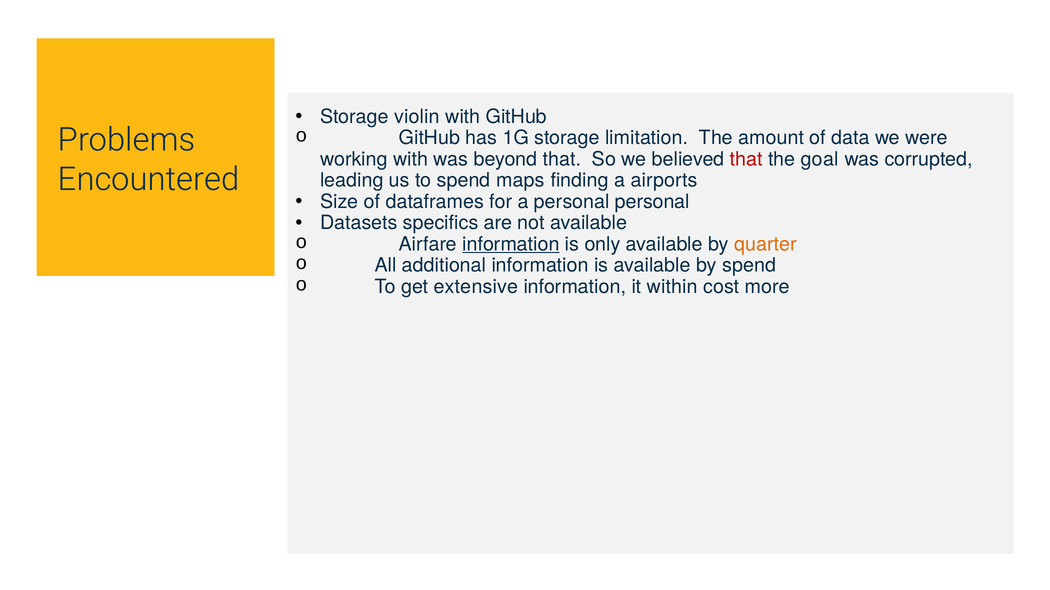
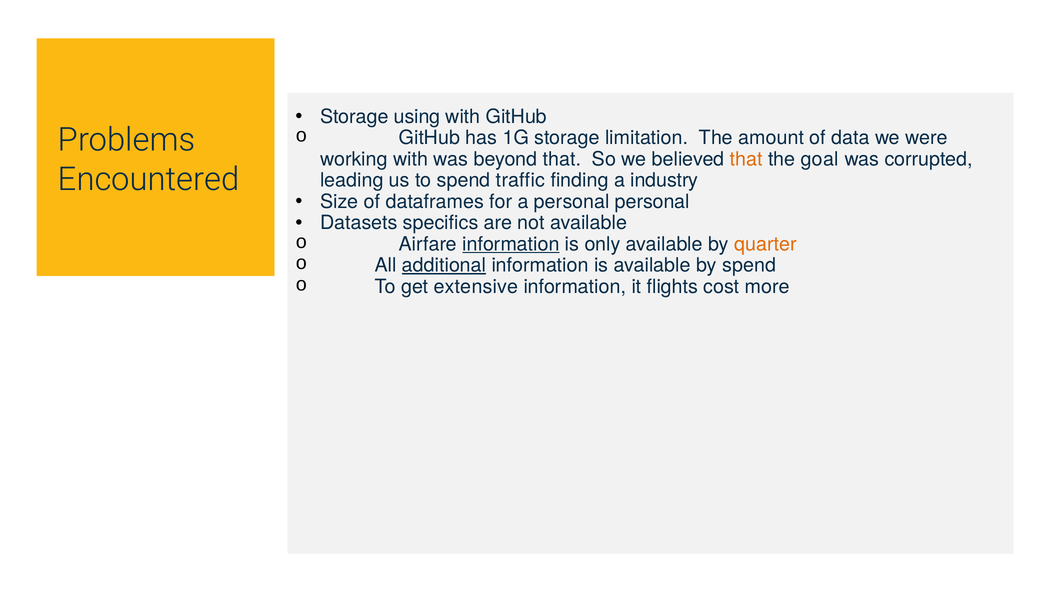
violin: violin -> using (417, 117)
that colour: red -> orange (746, 159)
maps: maps -> traffic (520, 180)
airports: airports -> industry (664, 180)
additional underline: none -> present (444, 266)
within: within -> flights (672, 287)
